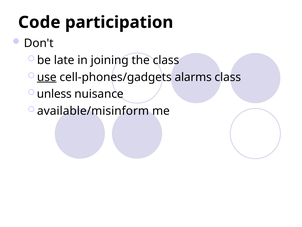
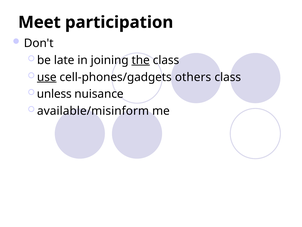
Code: Code -> Meet (39, 22)
the underline: none -> present (141, 60)
alarms: alarms -> others (193, 77)
